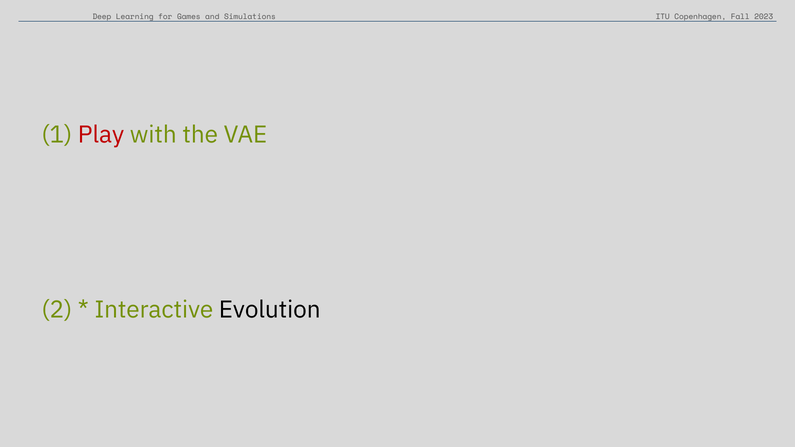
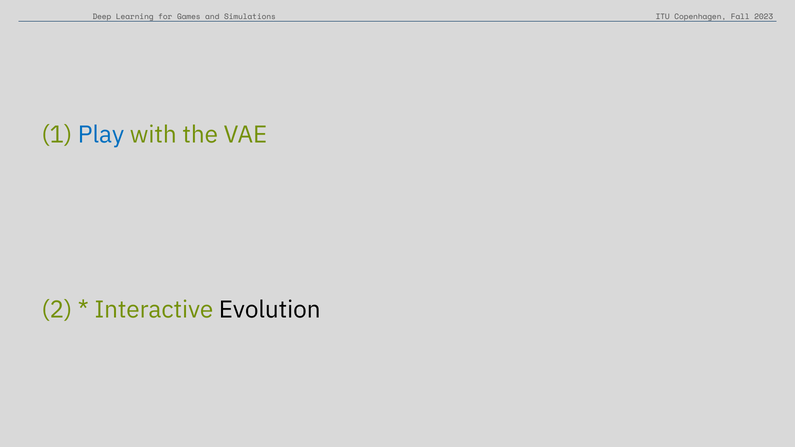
Play colour: red -> blue (101, 135)
